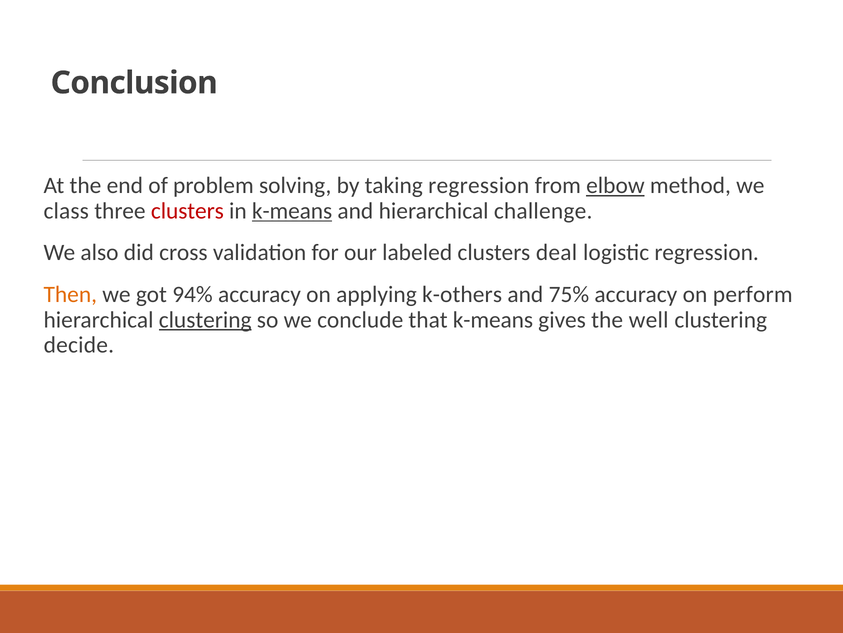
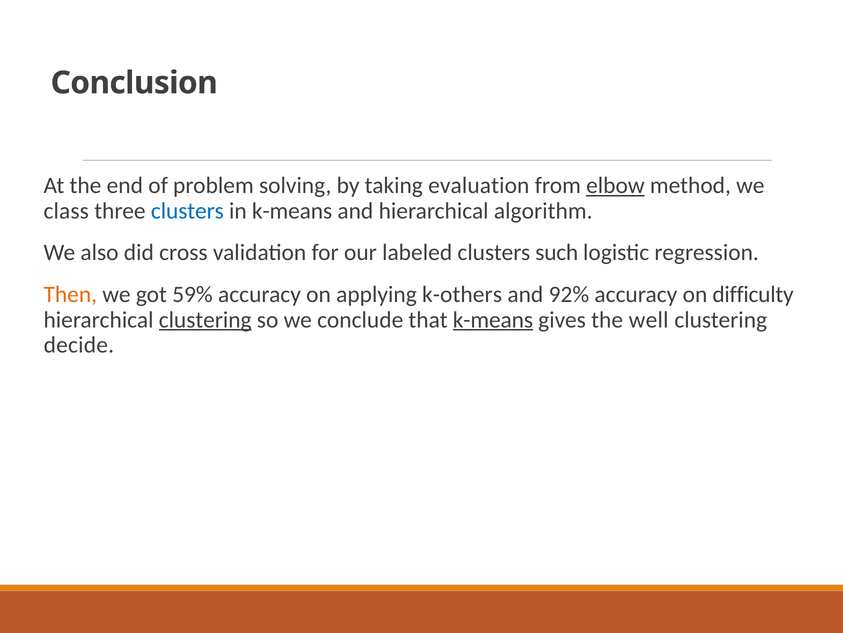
taking regression: regression -> evaluation (479, 185)
clusters colour: red -> blue (187, 211)
k-means underline: present -> none (292, 211)
challenge: challenge -> algorithm (543, 211)
deal: deal -> such (557, 252)
94%: 94% -> 59% (192, 294)
75%: 75% -> 92% (569, 294)
perform: perform -> difficulty (753, 294)
k-means underline: none -> present (493, 319)
